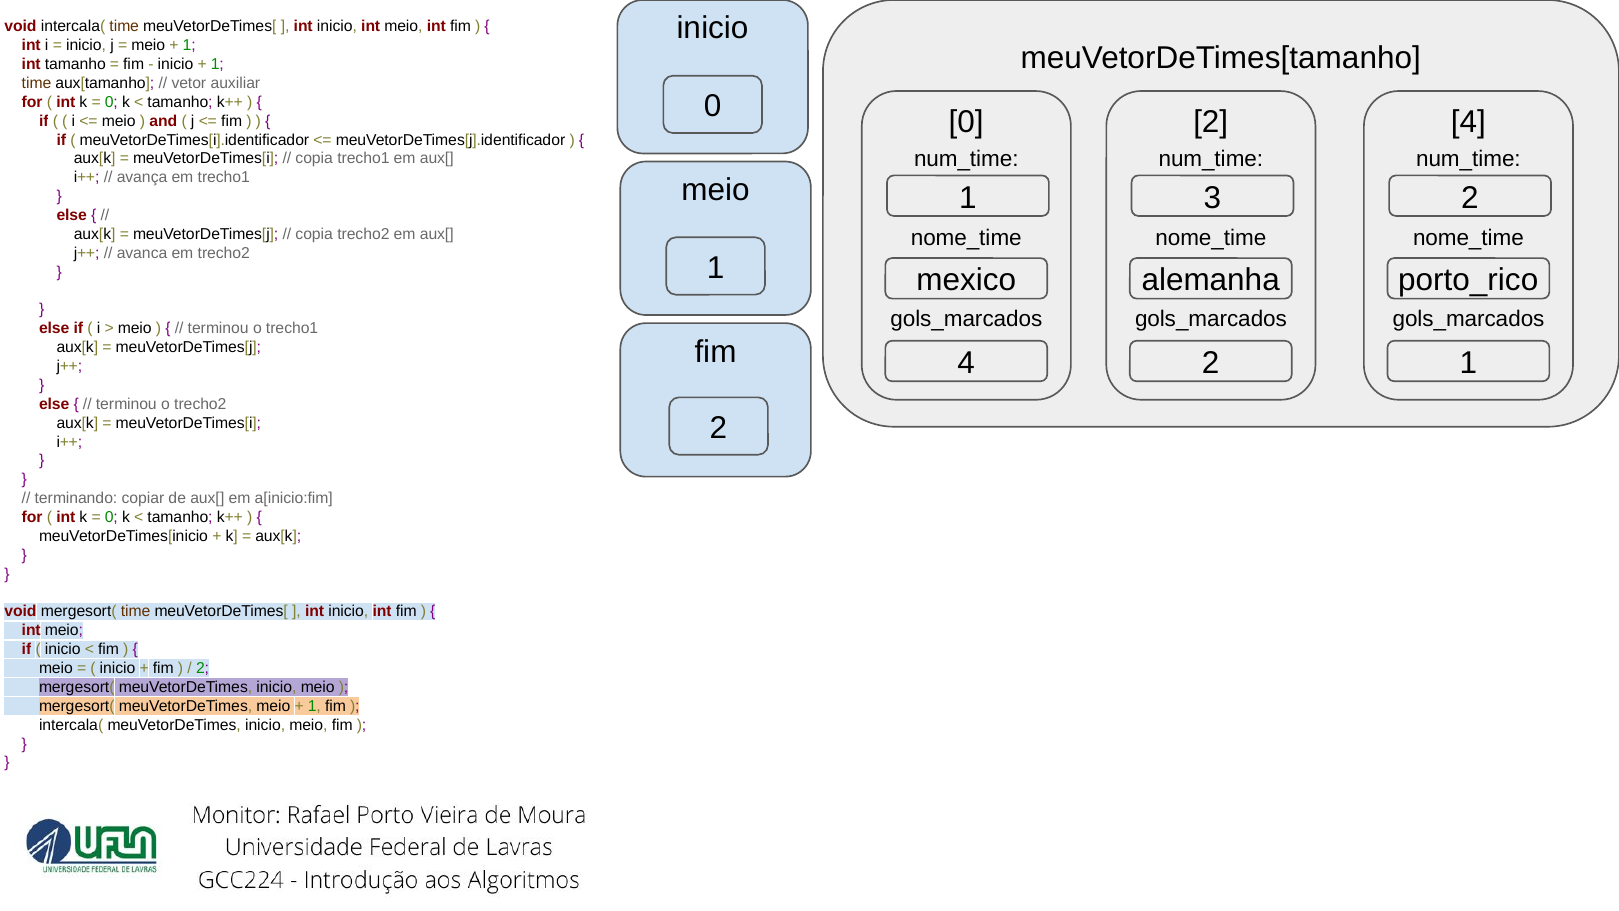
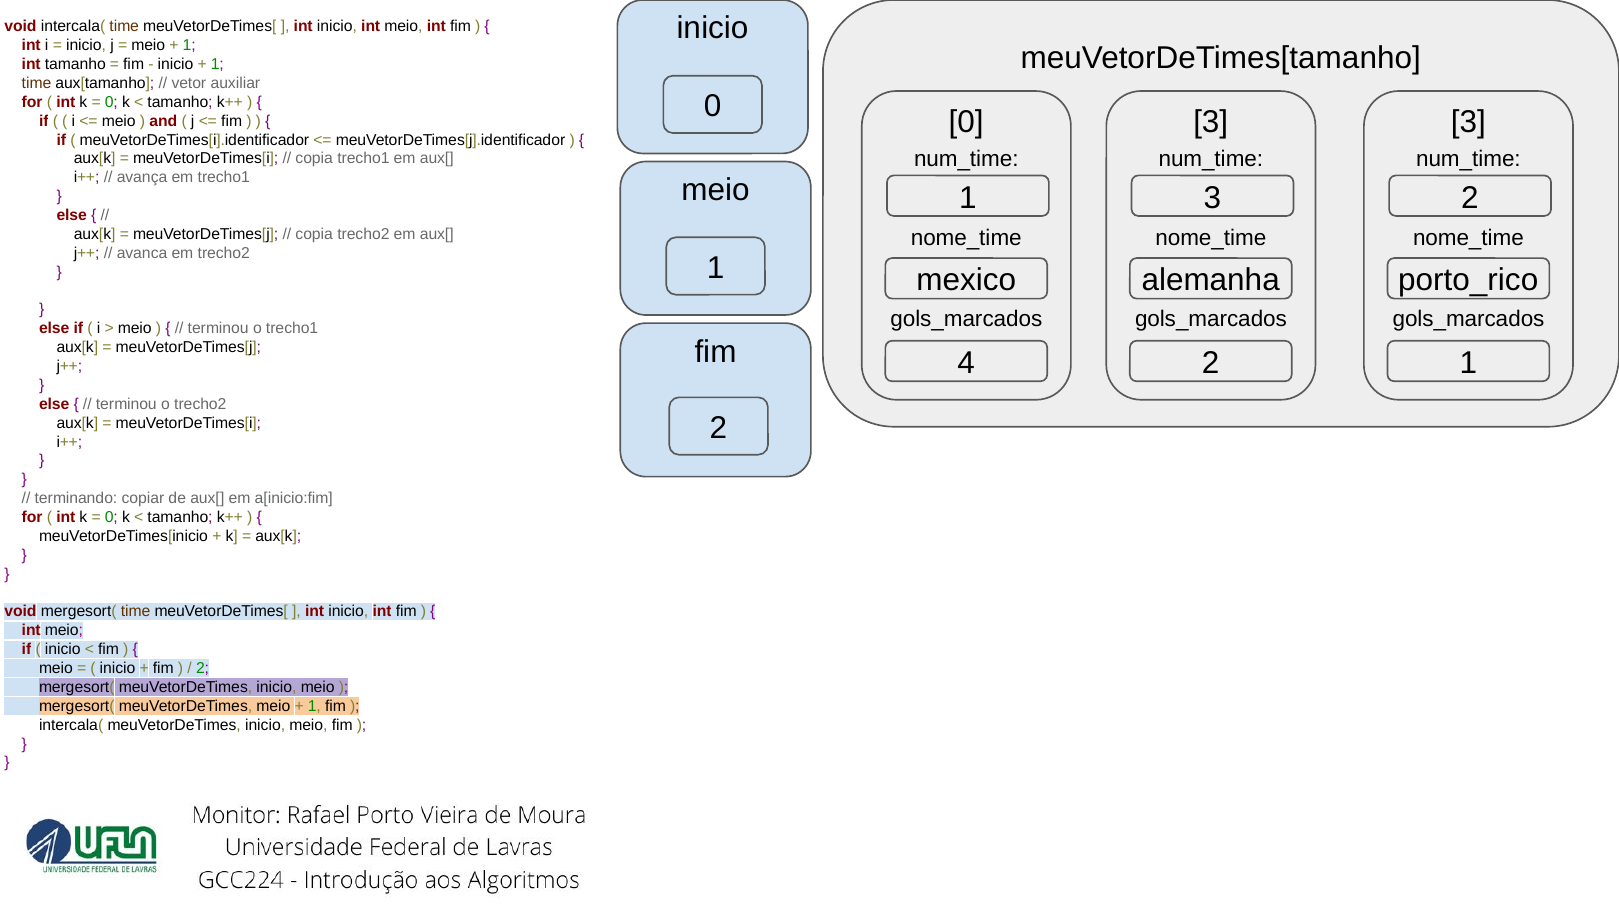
2: 2 -> 3 (1211, 122)
4: 4 -> 3 (1468, 122)
